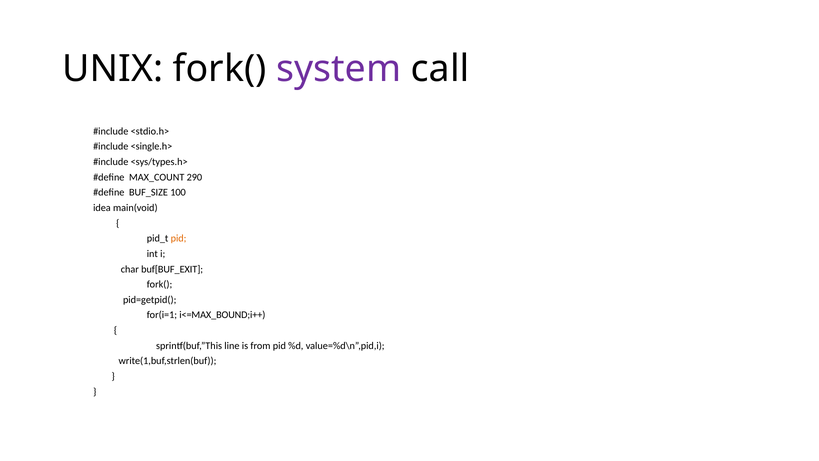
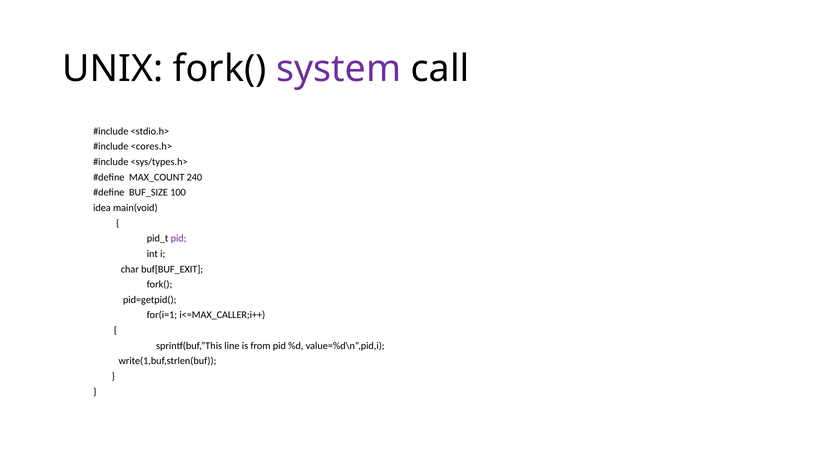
<single.h>: <single.h> -> <cores.h> (151, 146)
290: 290 -> 240 (194, 177)
pid colour: orange -> purple (179, 238)
i<=MAX_BOUND;i++: i<=MAX_BOUND;i++ -> i<=MAX_CALLER;i++ (222, 315)
